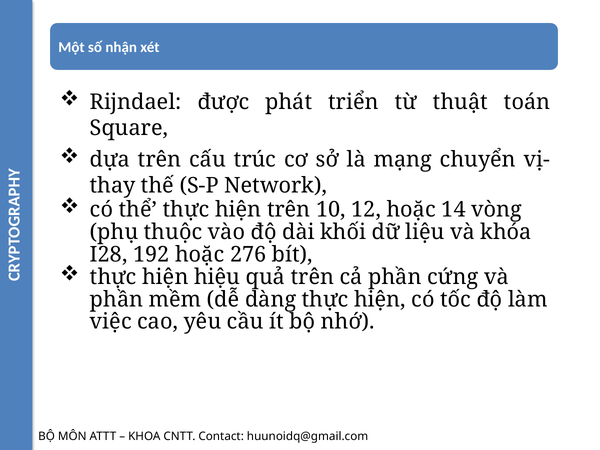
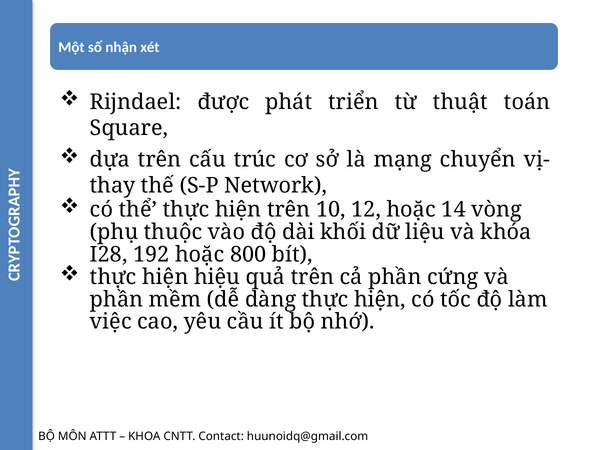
276: 276 -> 800 (248, 255)
